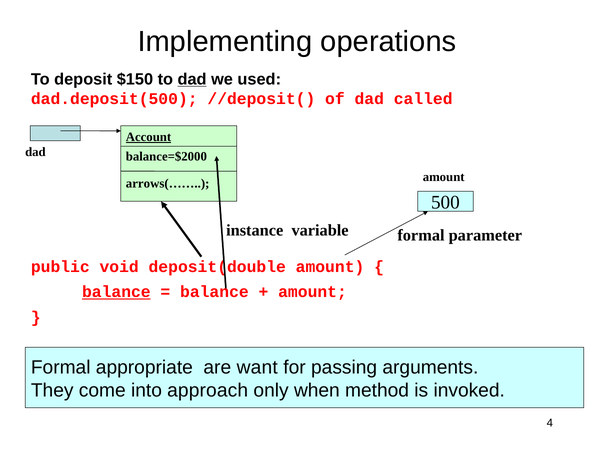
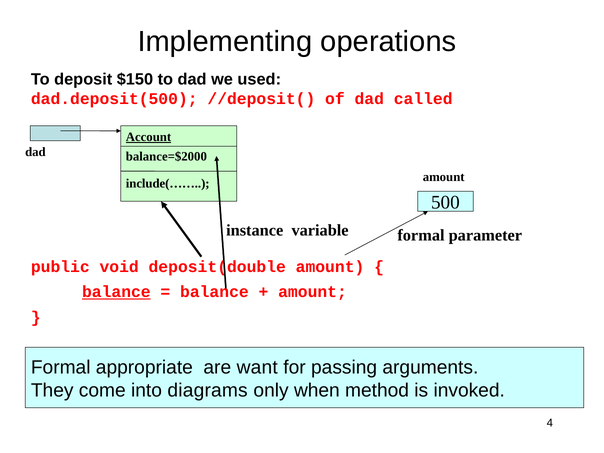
dad underline: present -> none (192, 79)
arrows(……: arrows(…… -> include(…… (168, 184)
approach: approach -> diagrams (208, 390)
